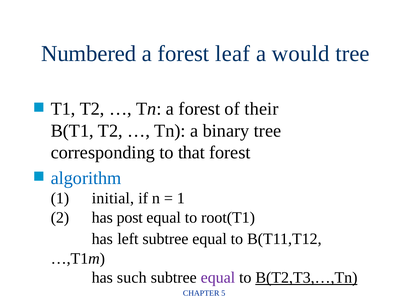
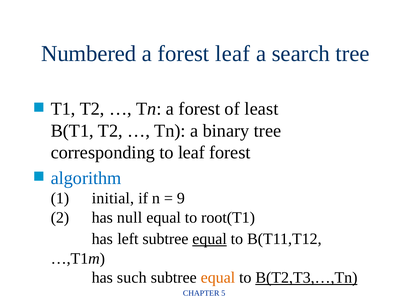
would: would -> search (301, 54)
their: their -> least (262, 109)
to that: that -> leaf (191, 153)
1: 1 -> 9 (181, 199)
post: post -> null (130, 218)
equal underline: none -> present (210, 239)
equal colour: purple -> orange (218, 278)
